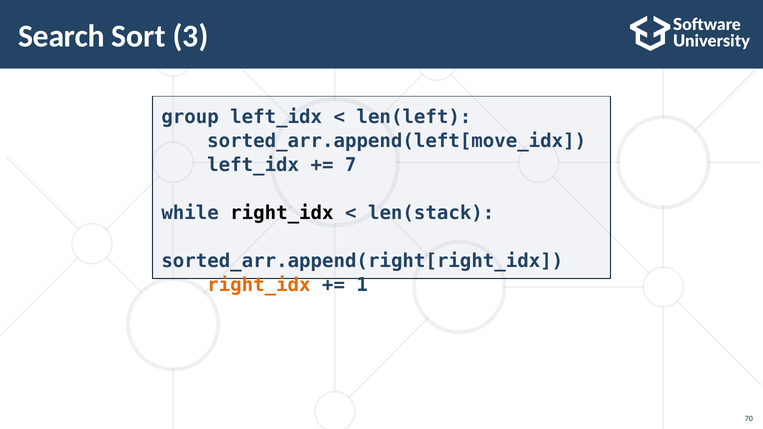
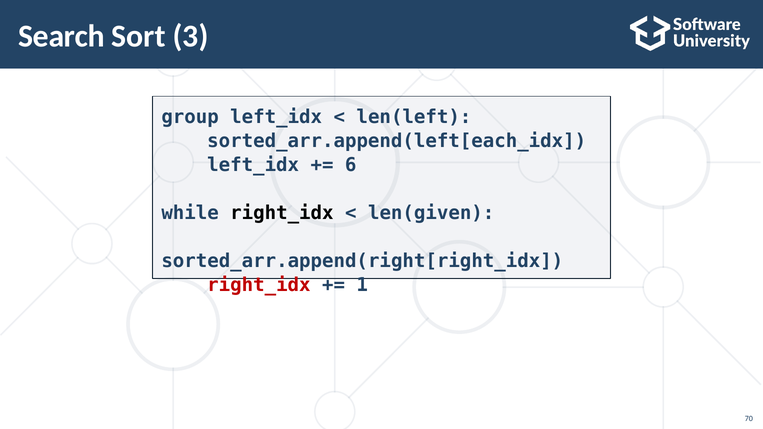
sorted_arr.append(left[move_idx: sorted_arr.append(left[move_idx -> sorted_arr.append(left[each_idx (397, 141)
7: 7 -> 6 (351, 165)
len(stack: len(stack -> len(given (431, 213)
right_idx colour: orange -> red (259, 285)
